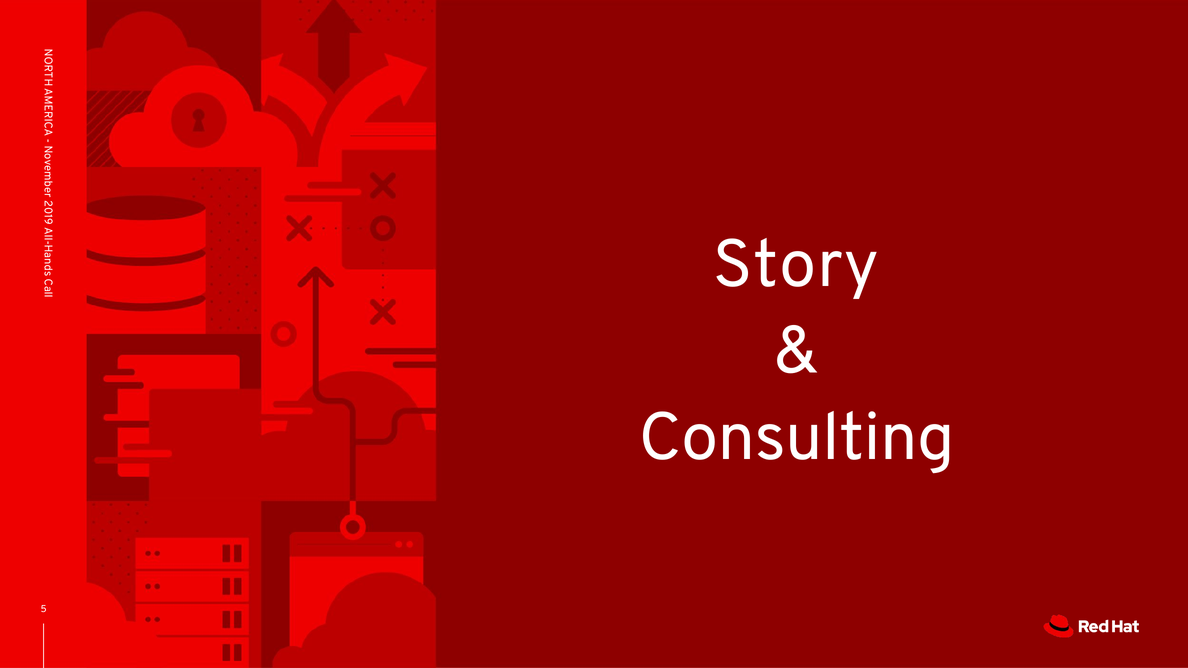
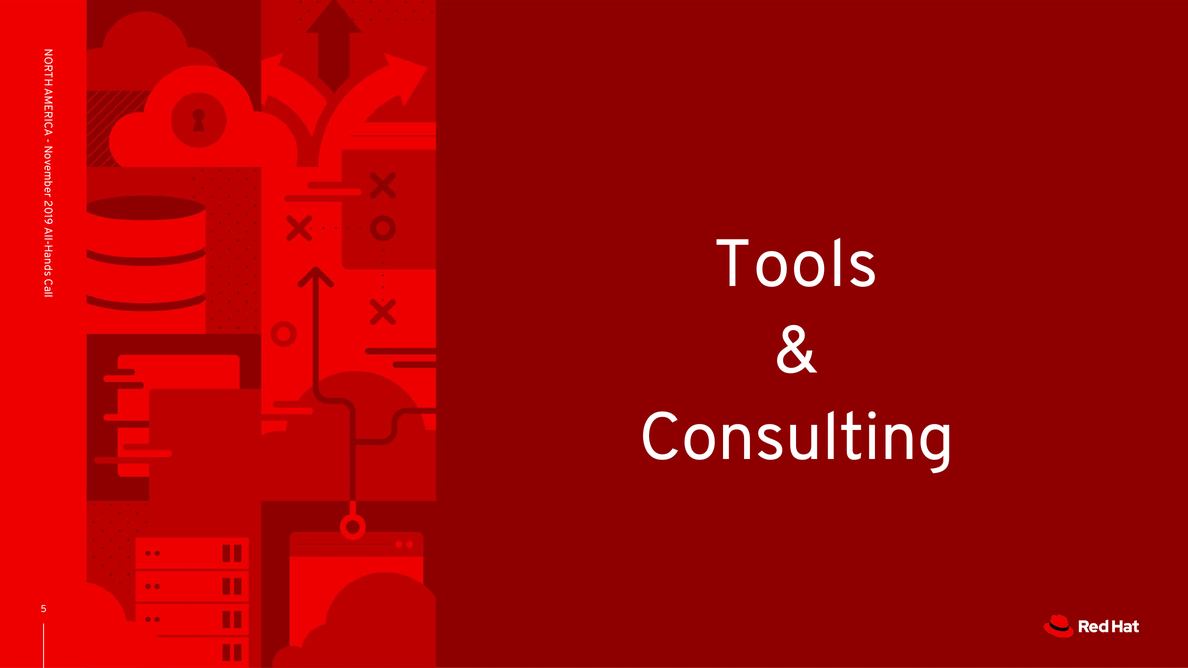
Story: Story -> Tools (796, 264)
